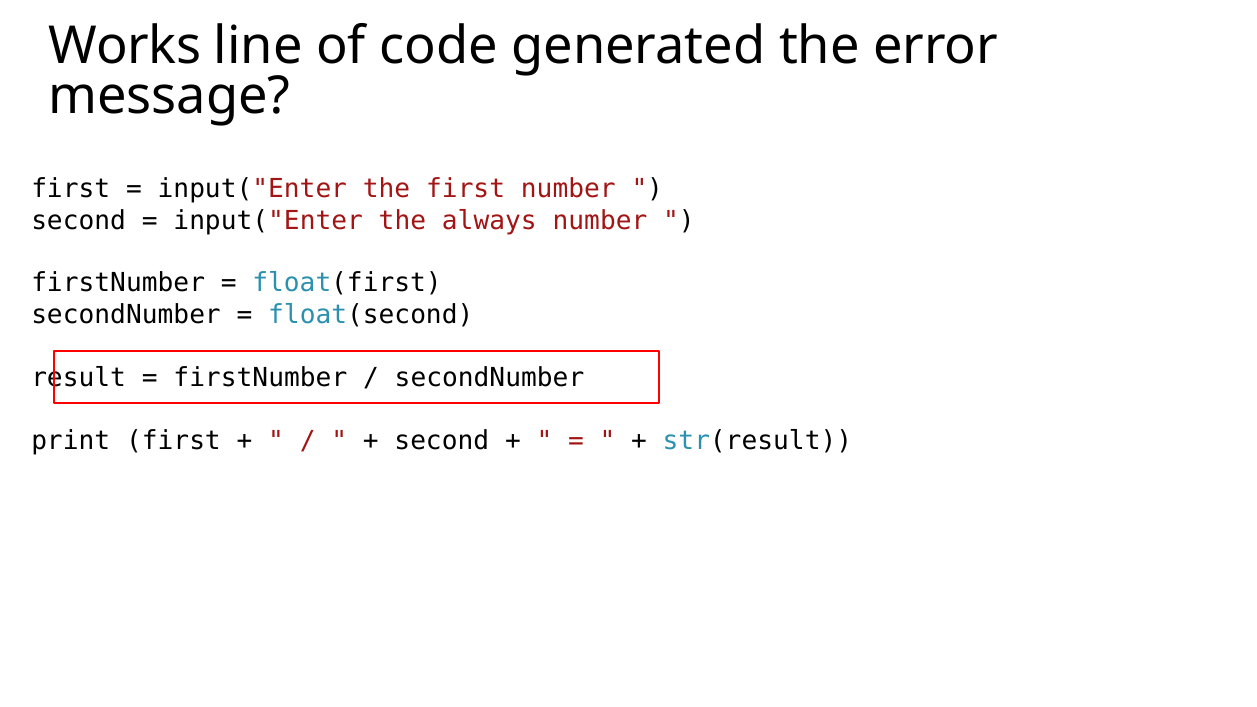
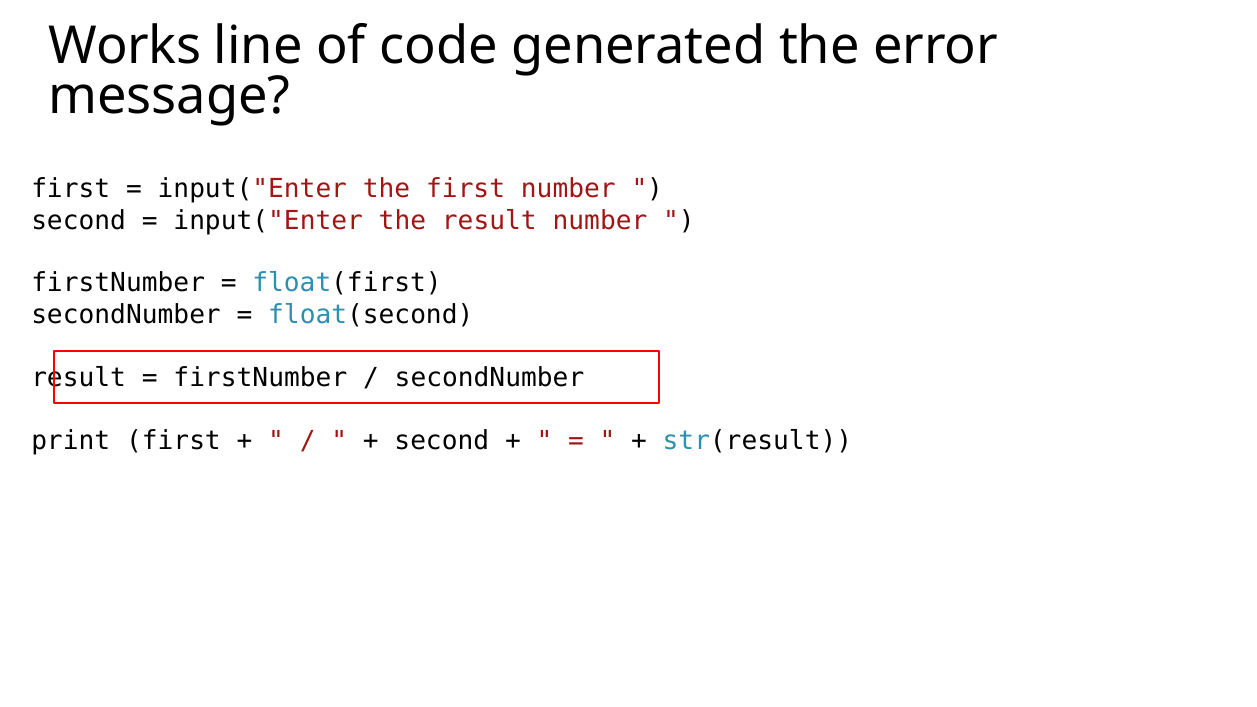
the always: always -> result (489, 220)
